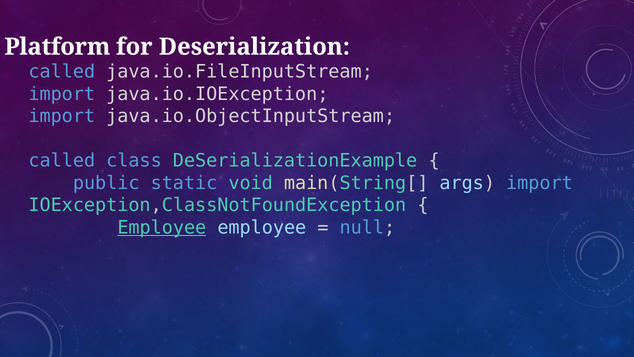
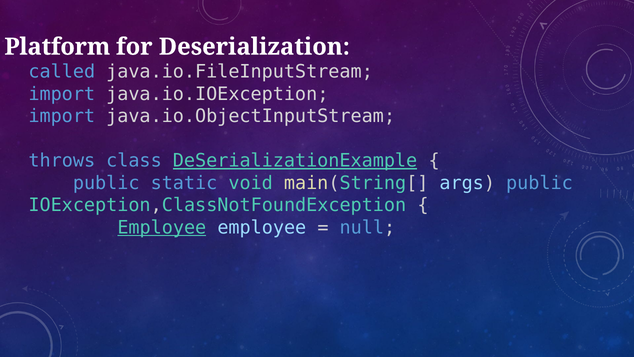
called: called -> throws (62, 161)
DeSerializationExample underline: none -> present (295, 161)
args import: import -> public (539, 183)
